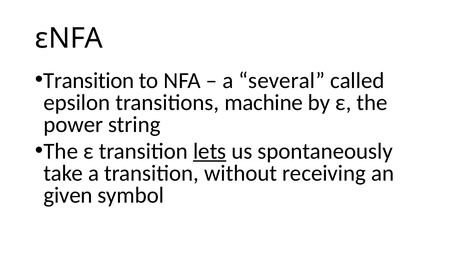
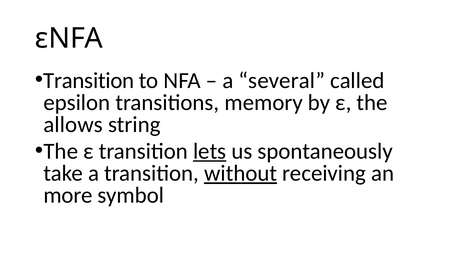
machine: machine -> memory (264, 102)
power: power -> allows (73, 124)
without underline: none -> present (241, 173)
given: given -> more (68, 195)
